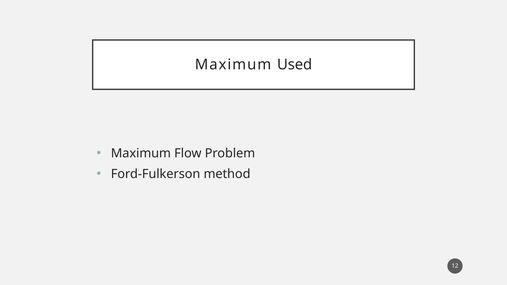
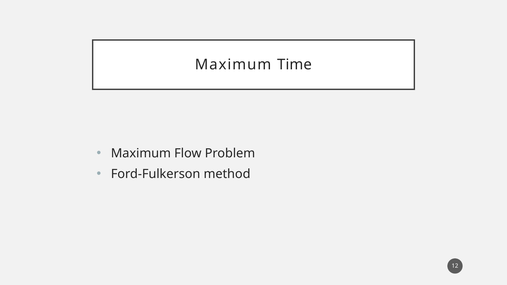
Used: Used -> Time (294, 65)
